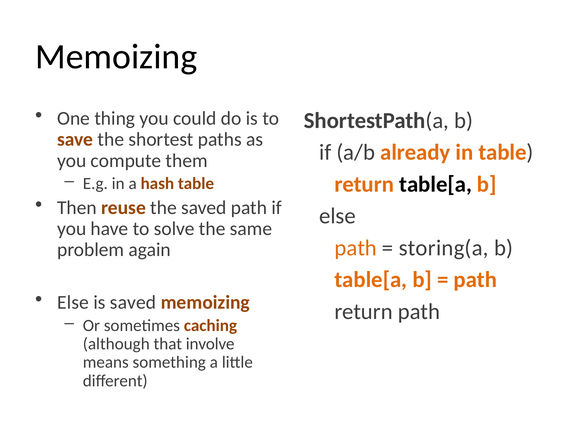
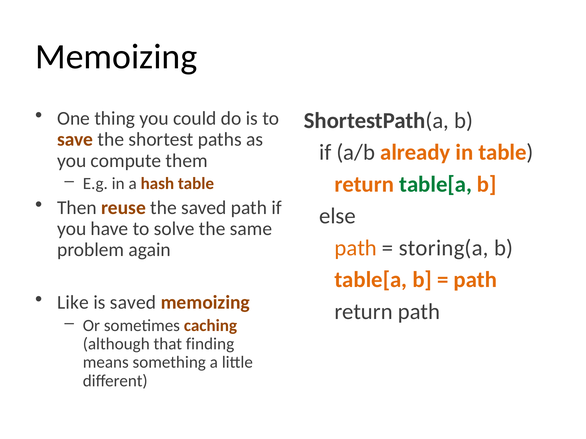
table[a colour: black -> green (436, 184)
Else: Else -> Like (73, 303)
involve: involve -> finding (210, 344)
